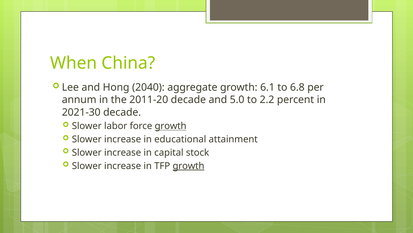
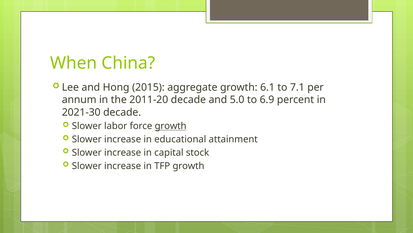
2040: 2040 -> 2015 (148, 87)
6.8: 6.8 -> 7.1 (297, 87)
2.2: 2.2 -> 6.9 (267, 100)
growth underline: present -> none (189, 165)
